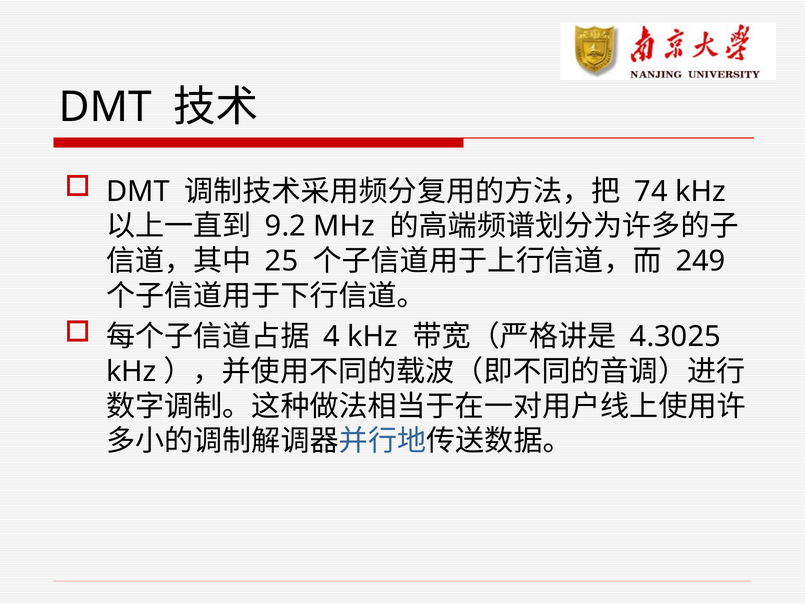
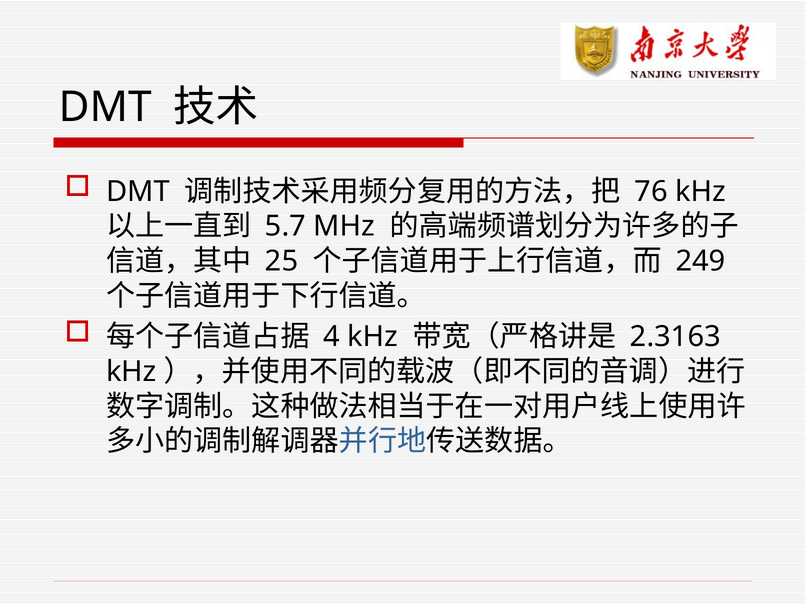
74: 74 -> 76 (651, 191)
9.2: 9.2 -> 5.7 (285, 226)
4.3025: 4.3025 -> 2.3163 (675, 337)
